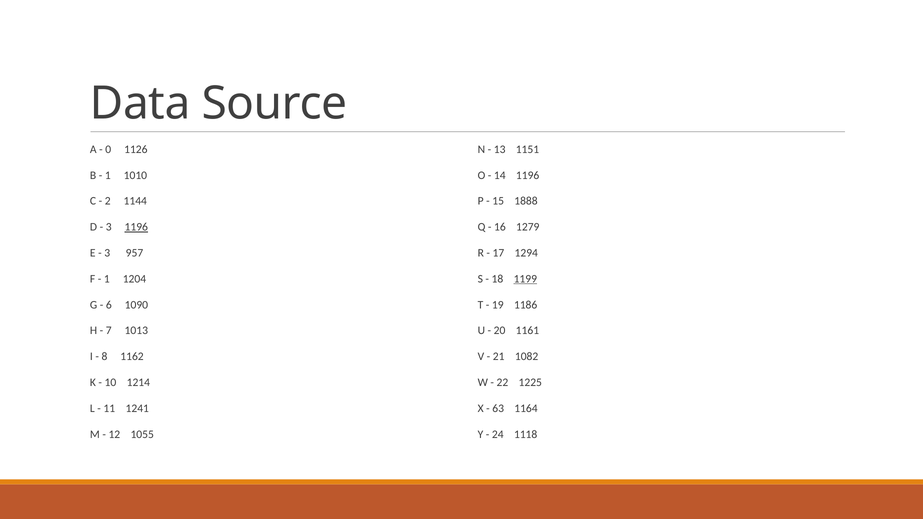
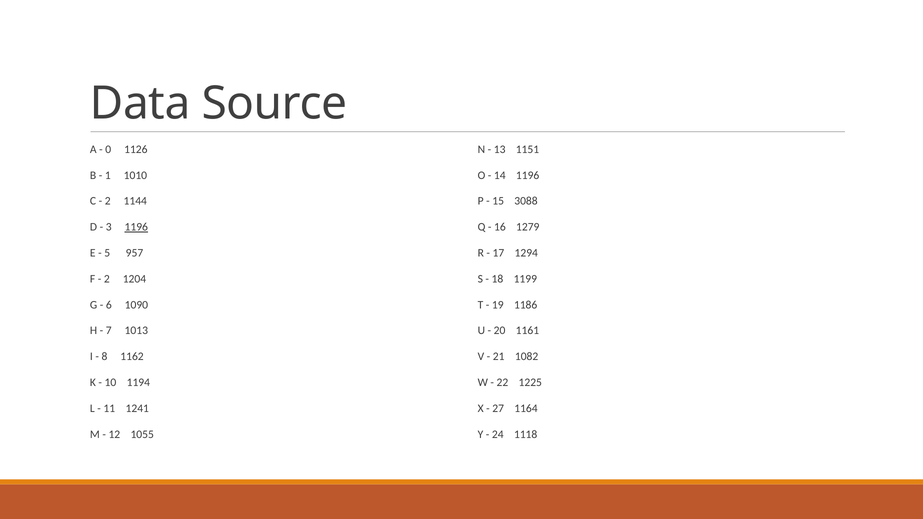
1888: 1888 -> 3088 (526, 201)
3: 3 -> 5 (107, 253)
1: 1 -> 2 (107, 279)
1199 underline: present -> none (525, 279)
1214: 1214 -> 1194 (138, 383)
63: 63 -> 27 (498, 409)
